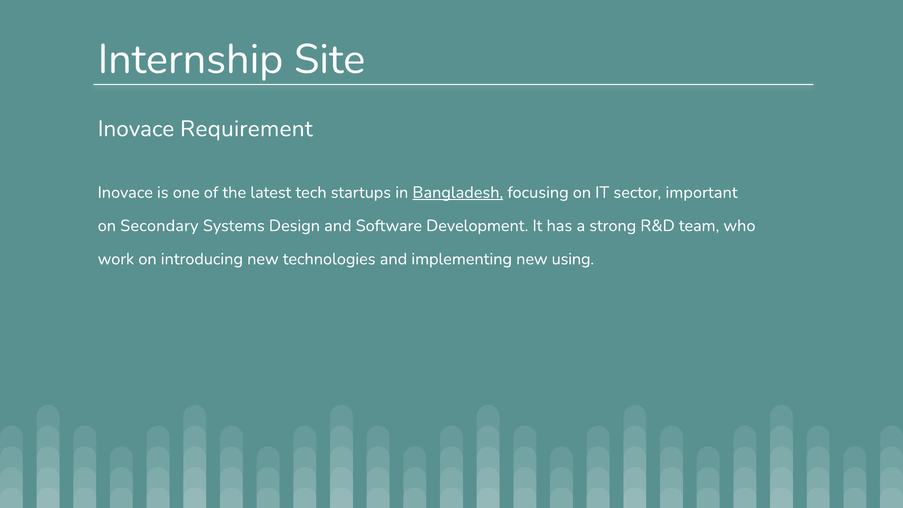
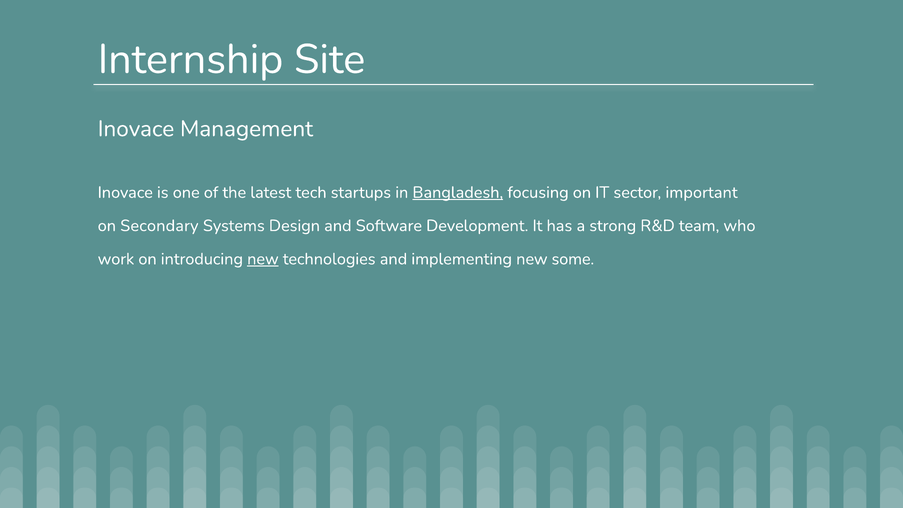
Requirement: Requirement -> Management (247, 129)
new underline: none -> present (263, 259)
using: using -> some (573, 259)
